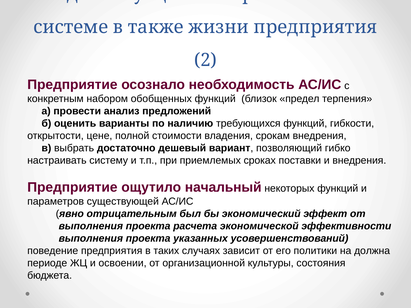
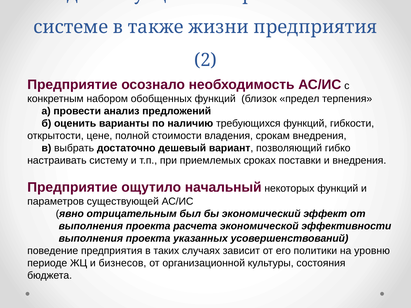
должна: должна -> уровню (372, 251)
освоении: освоении -> бизнесов (122, 263)
